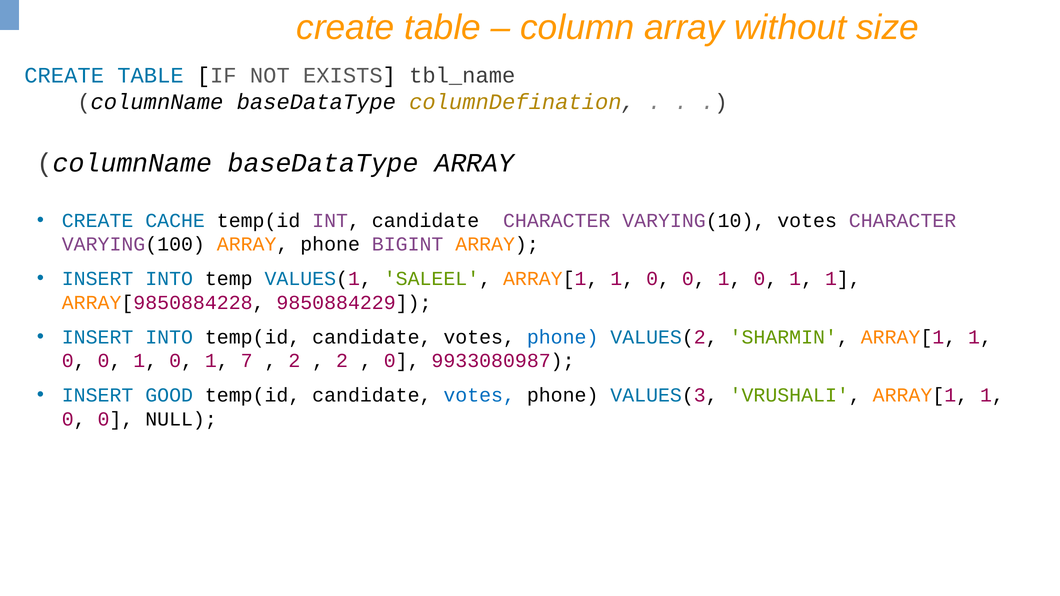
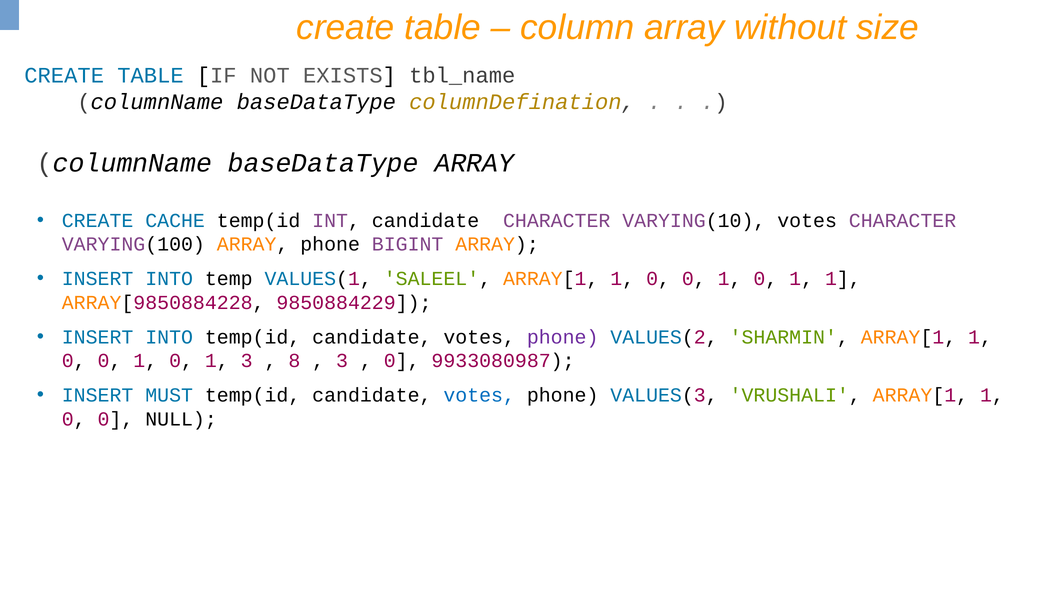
phone colour: blue -> purple (563, 337)
1 7: 7 -> 3 (247, 361)
2: 2 -> 8 (294, 361)
2: 2 -> 3 (342, 361)
GOOD: GOOD -> MUST (169, 395)
